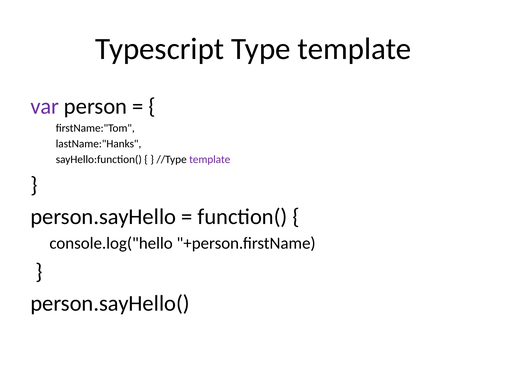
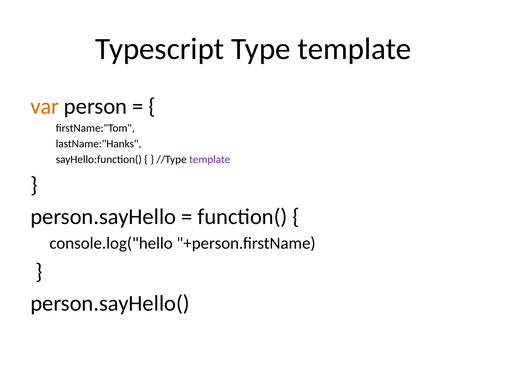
var colour: purple -> orange (45, 106)
